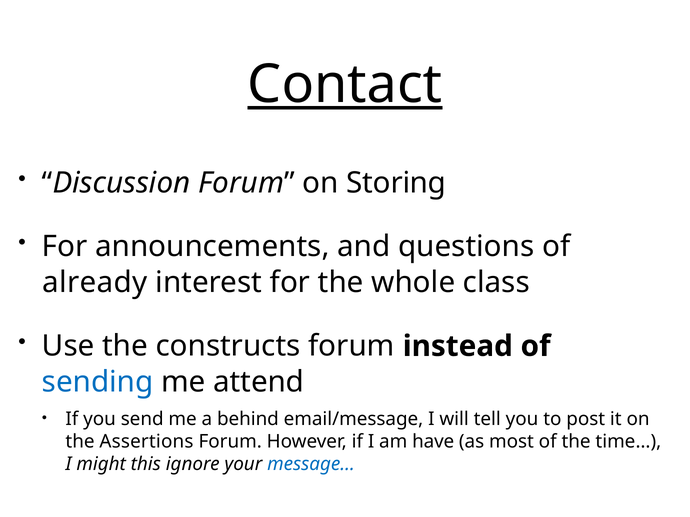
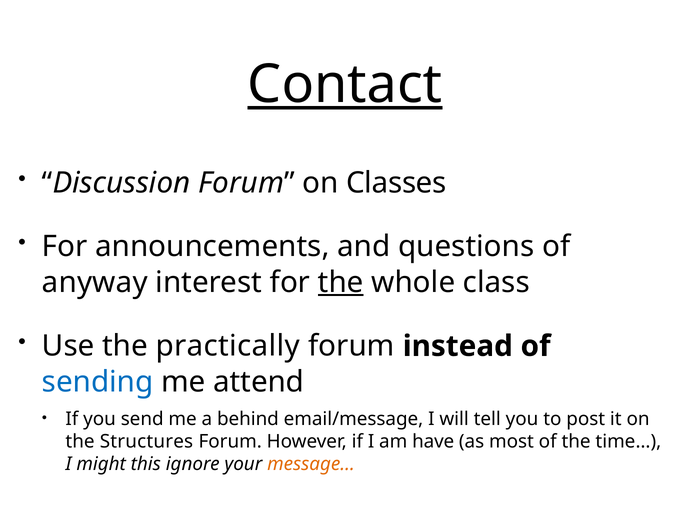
Storing: Storing -> Classes (396, 183)
already: already -> anyway (95, 283)
the underline: none -> present (341, 283)
constructs: constructs -> practically (228, 346)
Assertions: Assertions -> Structures (146, 442)
message… colour: blue -> orange (311, 464)
